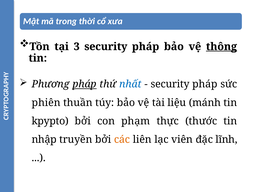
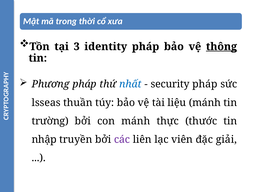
3 security: security -> identity (106, 47)
pháp underline: present -> none (85, 84)
phiên: phiên -> lsseas (46, 103)
kpypto: kpypto -> trường (50, 121)
con phạm: phạm -> mánh (136, 121)
các colour: orange -> purple (122, 139)
lĩnh: lĩnh -> giải (226, 139)
